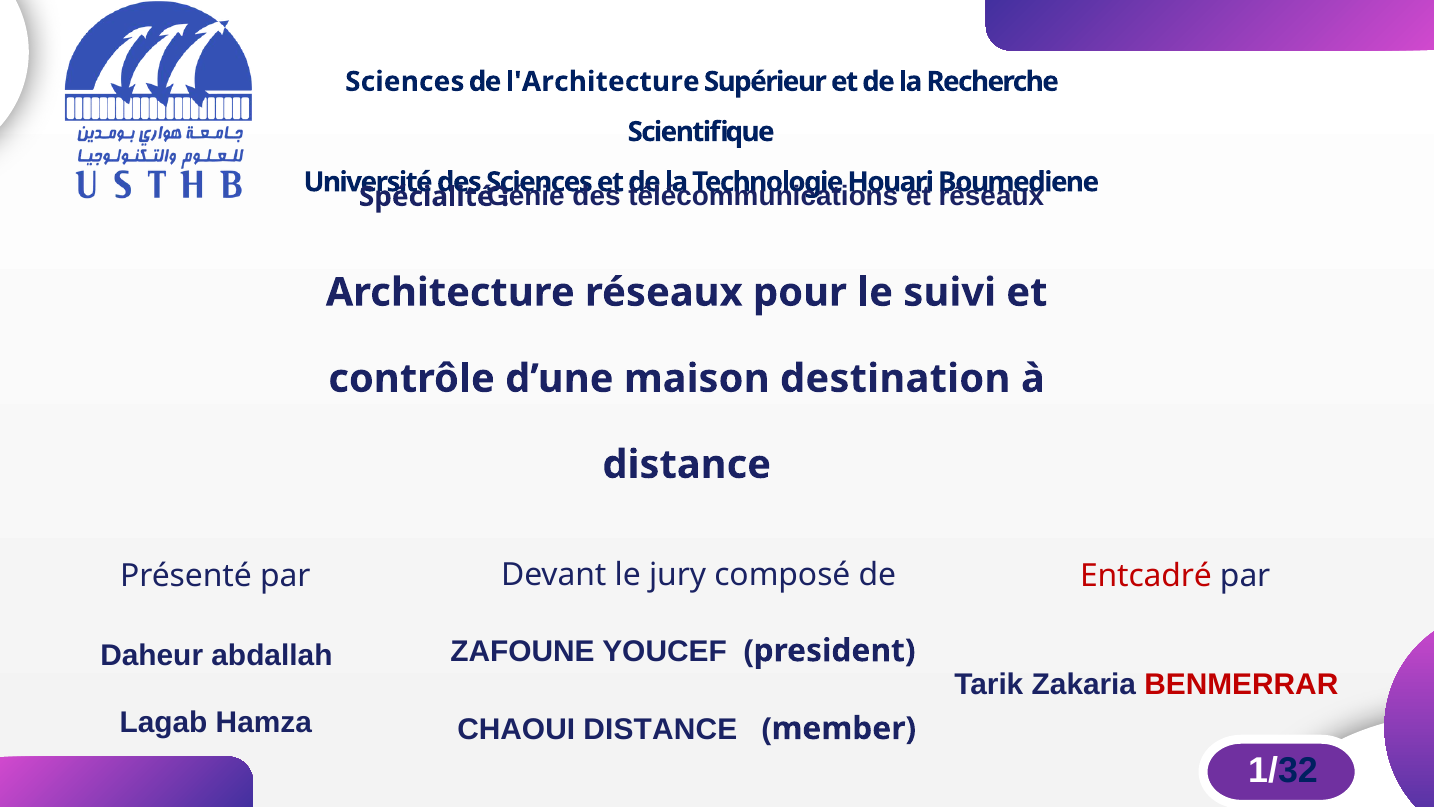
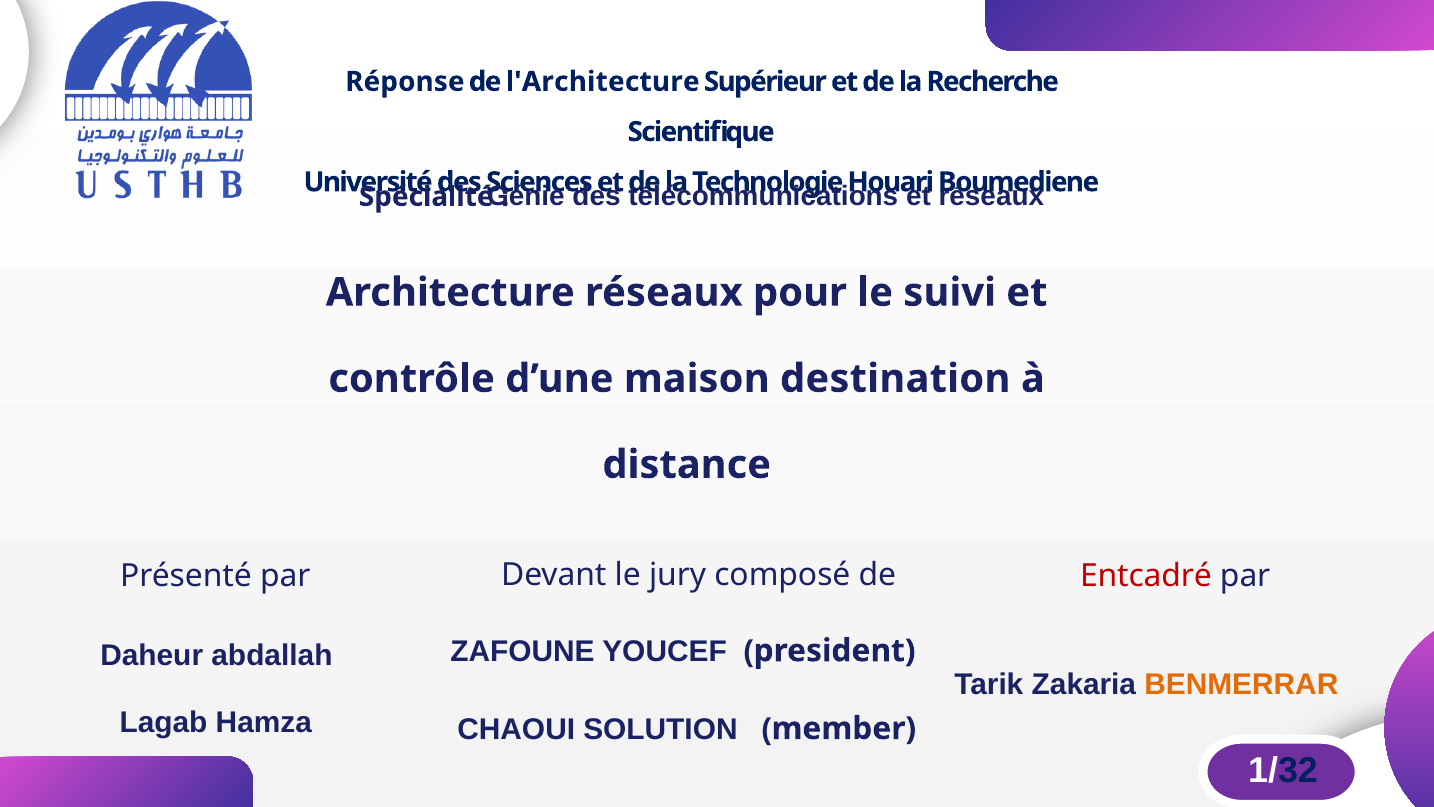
Sciences: Sciences -> Réponse (405, 82)
BENMERRAR colour: red -> orange (1241, 684)
CHAOUI DISTANCE: DISTANCE -> SOLUTION (660, 729)
